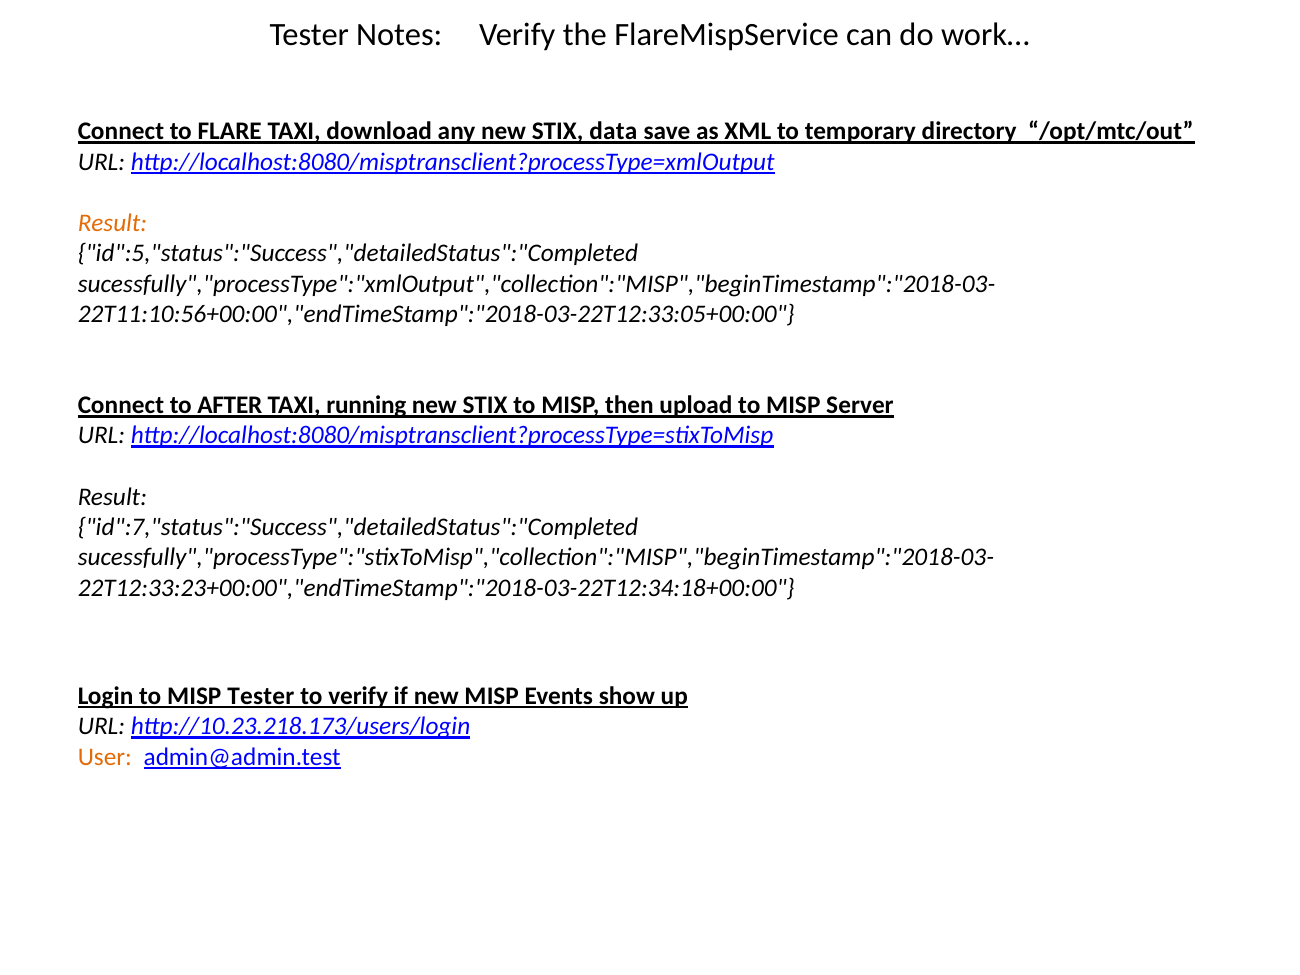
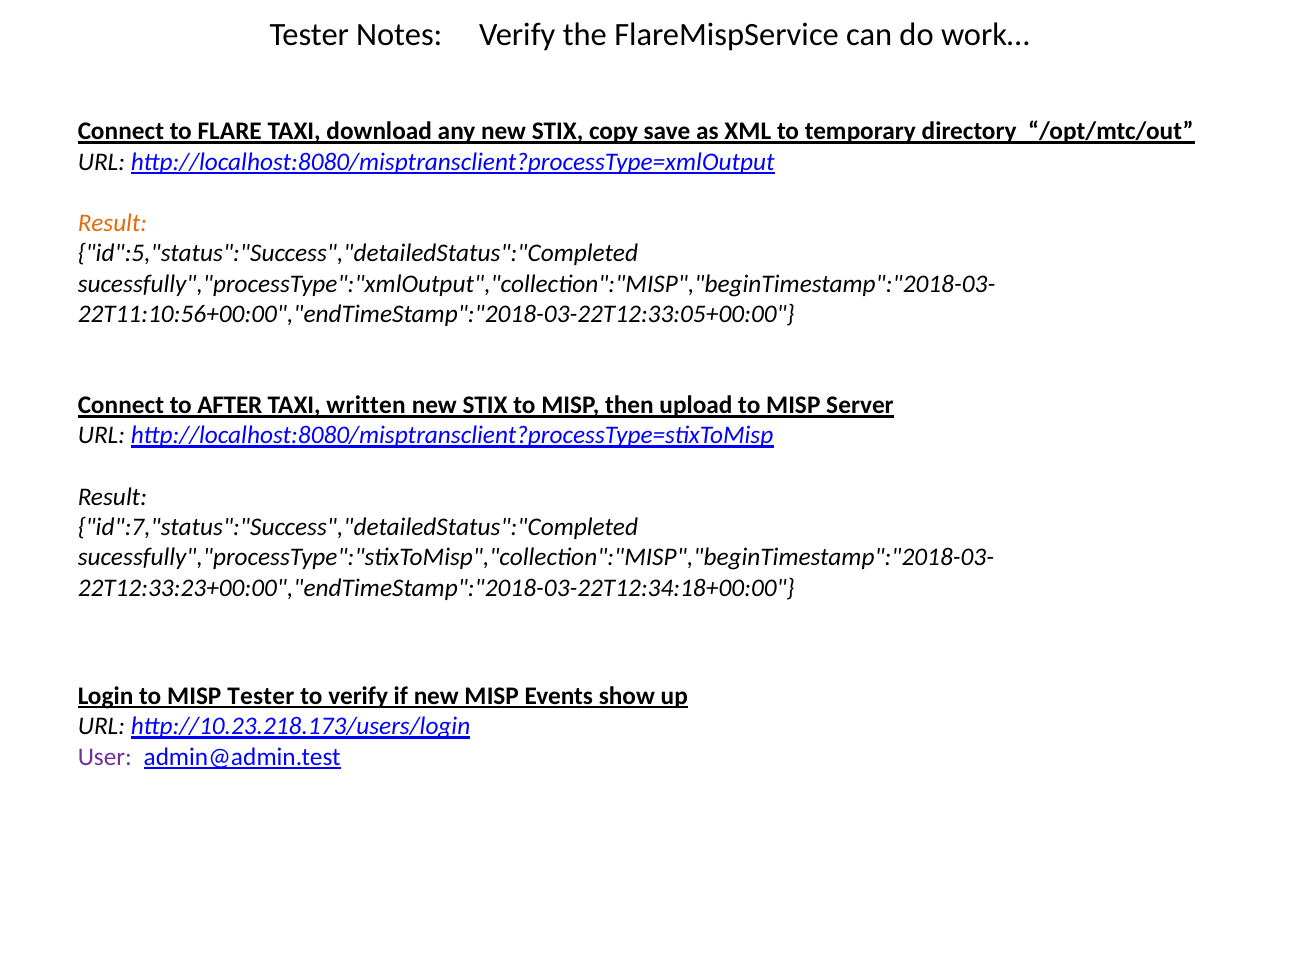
data: data -> copy (614, 132)
running: running -> written (366, 405)
User colour: orange -> purple (105, 757)
